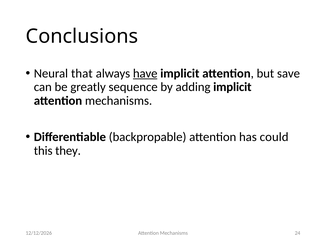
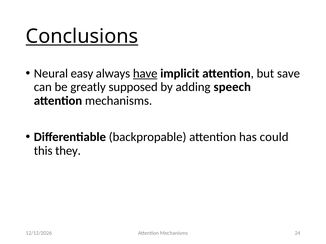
Conclusions underline: none -> present (82, 37)
that: that -> easy (82, 73)
sequence: sequence -> supposed (133, 87)
adding implicit: implicit -> speech (232, 87)
